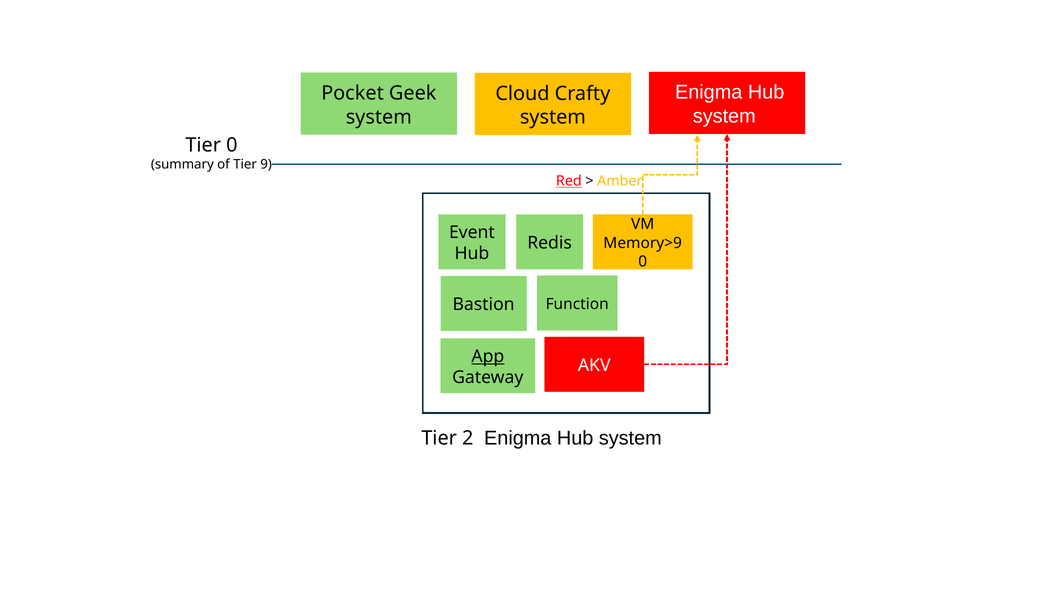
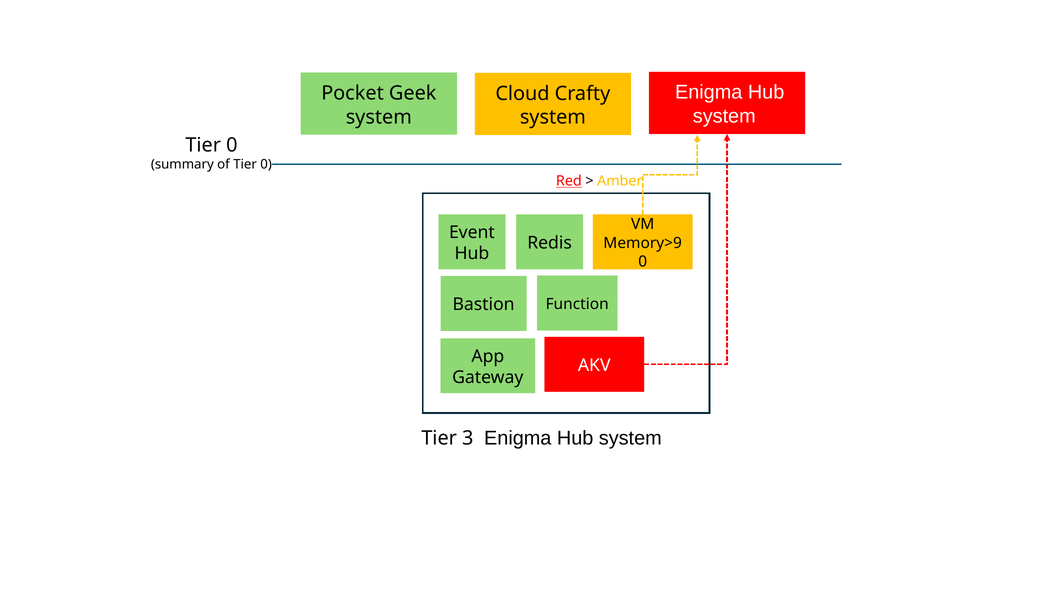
of Tier 9: 9 -> 0 (266, 165)
App underline: present -> none (488, 357)
2: 2 -> 3 (468, 438)
